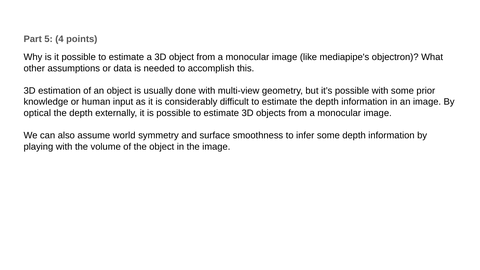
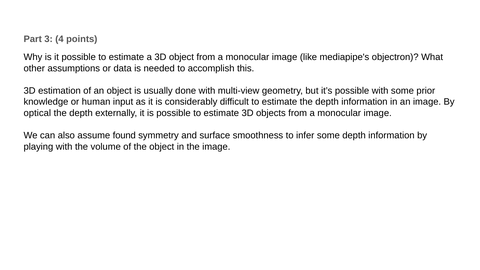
5: 5 -> 3 (49, 39)
world: world -> found (124, 136)
